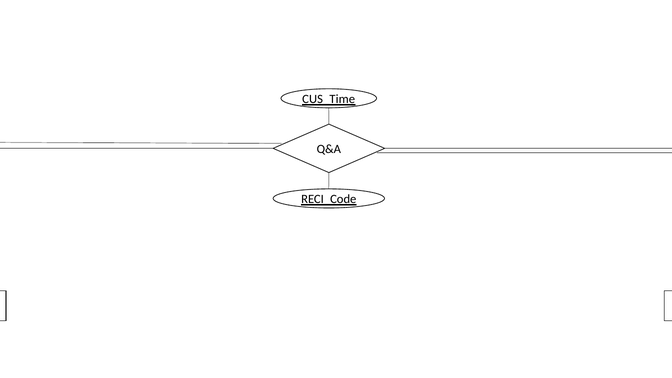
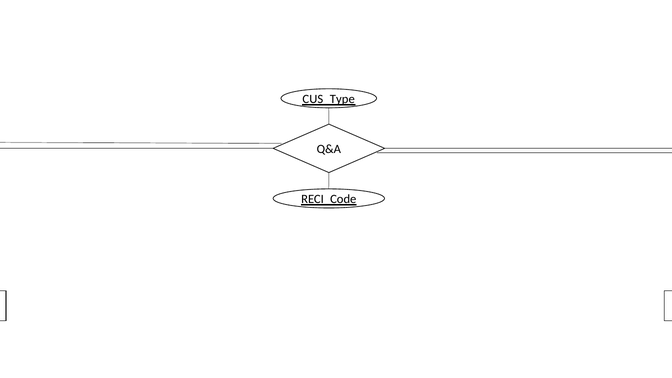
CUS_Time: CUS_Time -> CUS_Type (329, 99)
